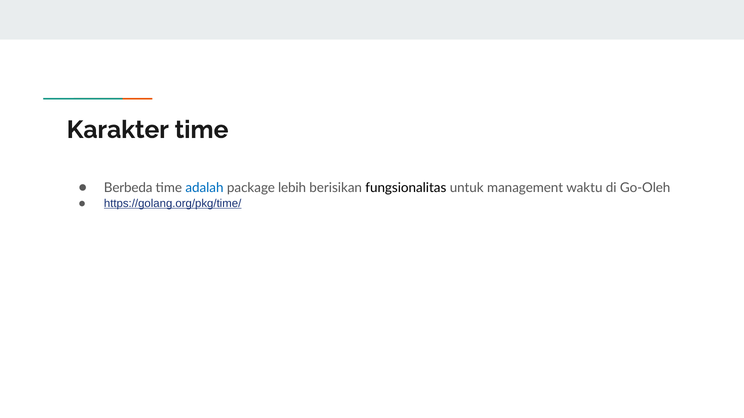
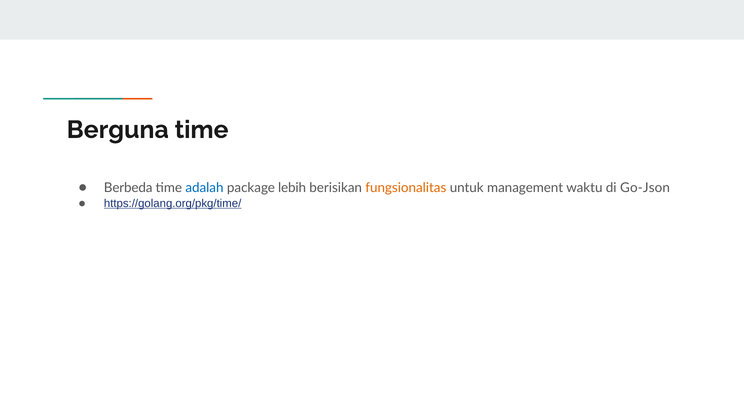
Karakter: Karakter -> Berguna (118, 130)
fungsionalitas colour: black -> orange (406, 188)
Go-Oleh: Go-Oleh -> Go-Json (645, 188)
